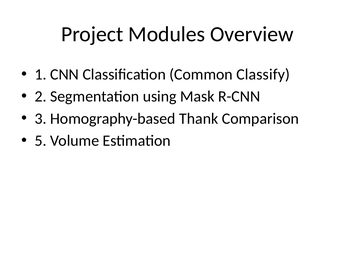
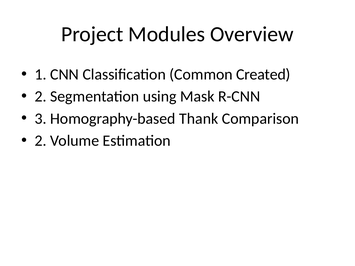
Classify: Classify -> Created (263, 74)
5: 5 -> 2 (41, 141)
